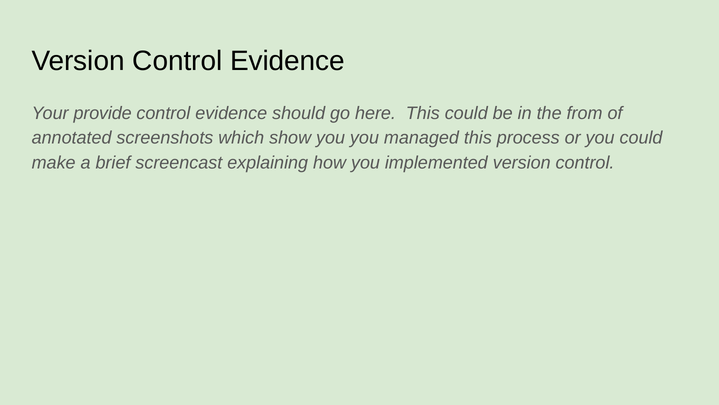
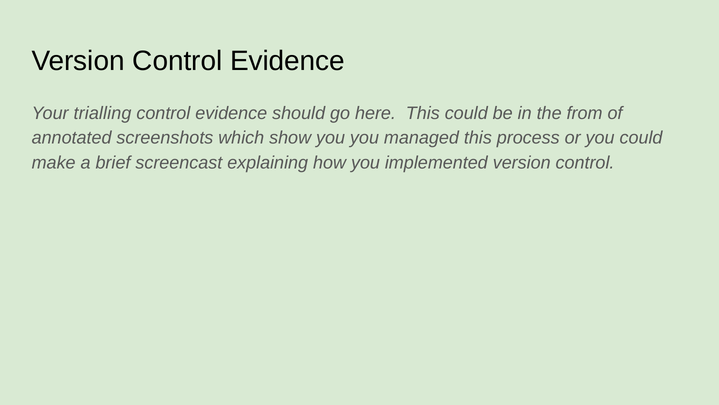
provide: provide -> trialling (102, 113)
